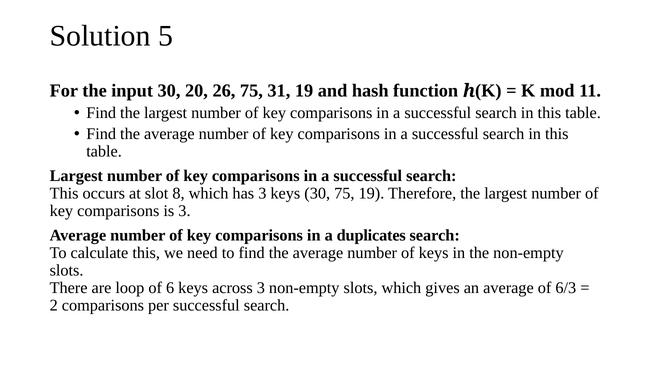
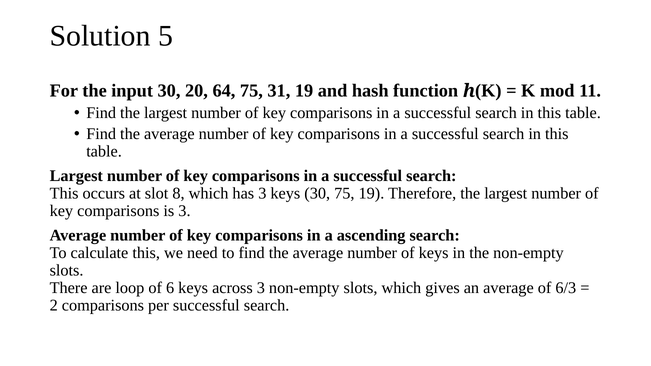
26: 26 -> 64 (224, 91)
duplicates: duplicates -> ascending (371, 235)
